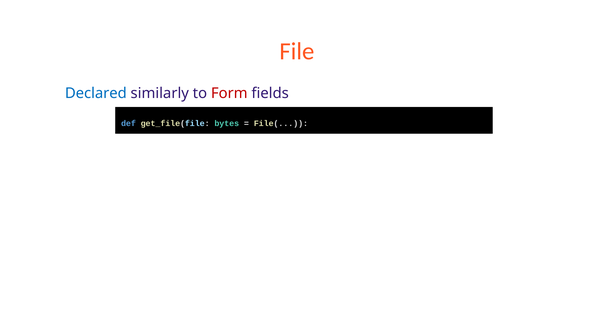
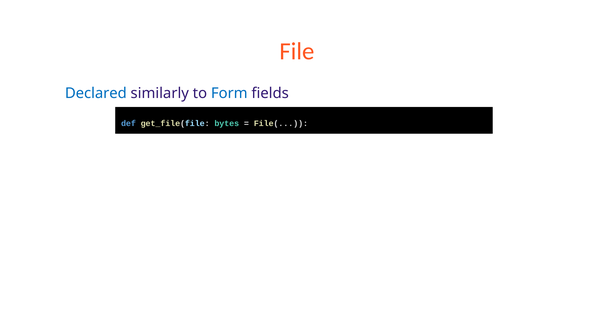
Form colour: red -> blue (229, 93)
